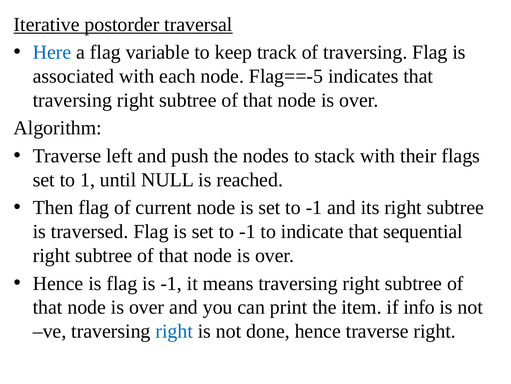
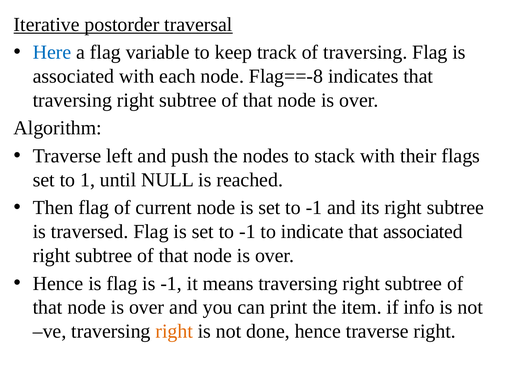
Flag==-5: Flag==-5 -> Flag==-8 (286, 76)
that sequential: sequential -> associated (423, 231)
right colour: blue -> orange (174, 331)
